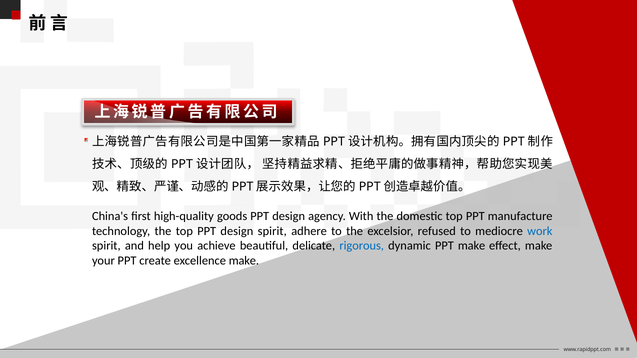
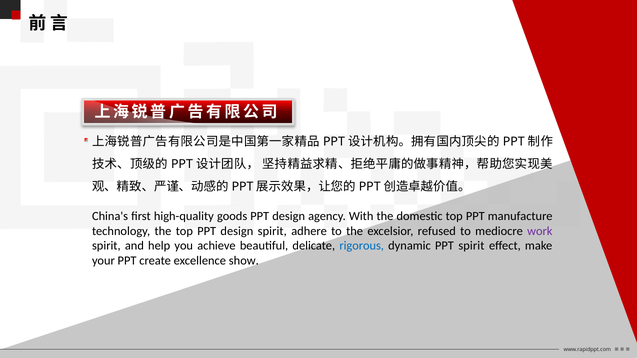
work colour: blue -> purple (540, 231)
PPT make: make -> spirit (471, 246)
excellence make: make -> show (244, 261)
